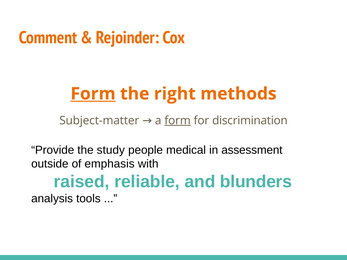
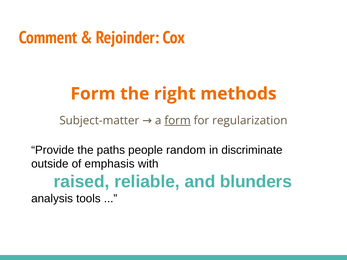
Form underline: present -> none (93, 94)
discrimination: discrimination -> regularization (250, 121)
study: study -> paths (111, 150)
medical: medical -> random (186, 150)
assessment: assessment -> discriminate (252, 150)
